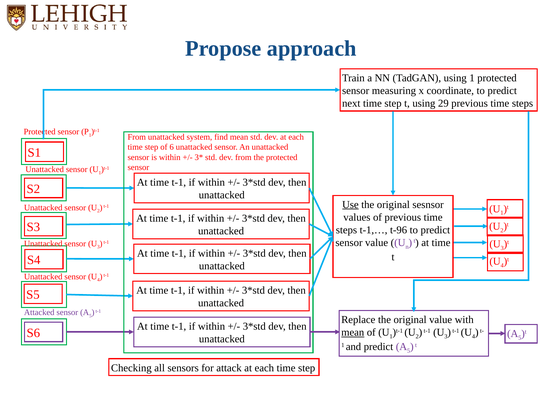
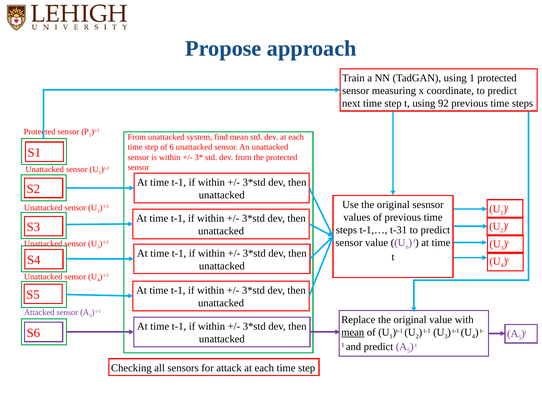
29: 29 -> 92 (443, 103)
Use underline: present -> none (350, 205)
t-96: t-96 -> t-31 (399, 230)
